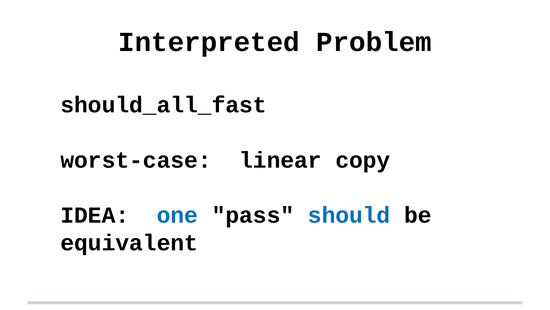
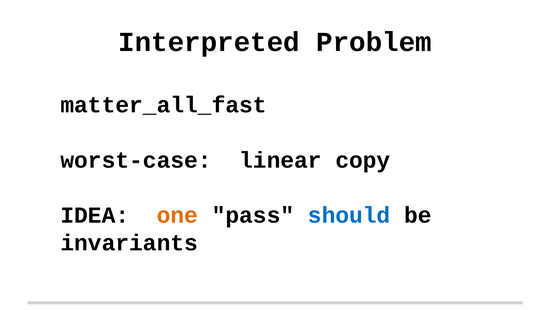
should_all_fast: should_all_fast -> matter_all_fast (164, 105)
one colour: blue -> orange (177, 215)
equivalent: equivalent -> invariants (129, 242)
